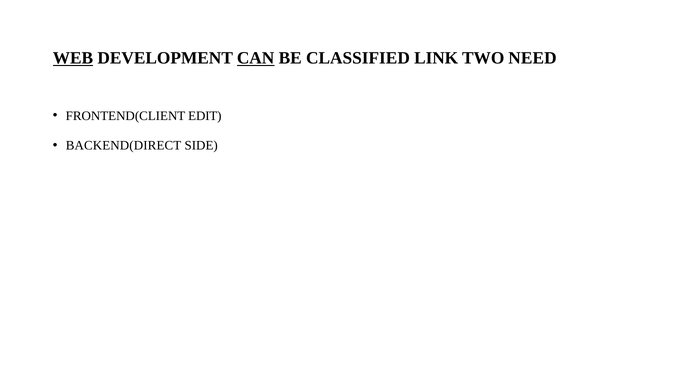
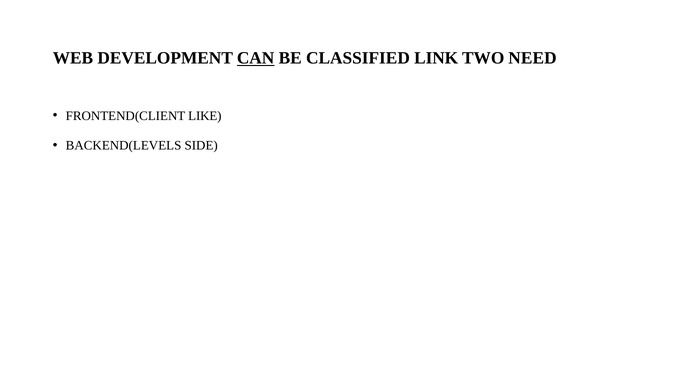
WEB underline: present -> none (73, 58)
EDIT: EDIT -> LIKE (205, 116)
BACKEND(DIRECT: BACKEND(DIRECT -> BACKEND(LEVELS (124, 146)
